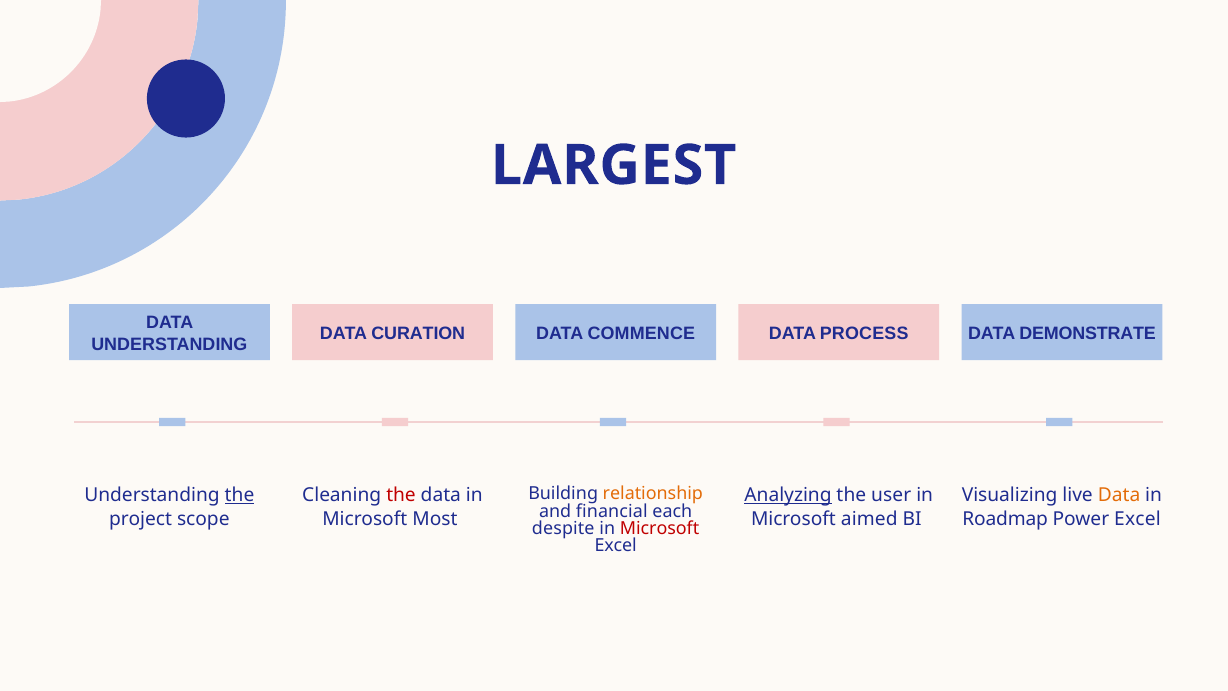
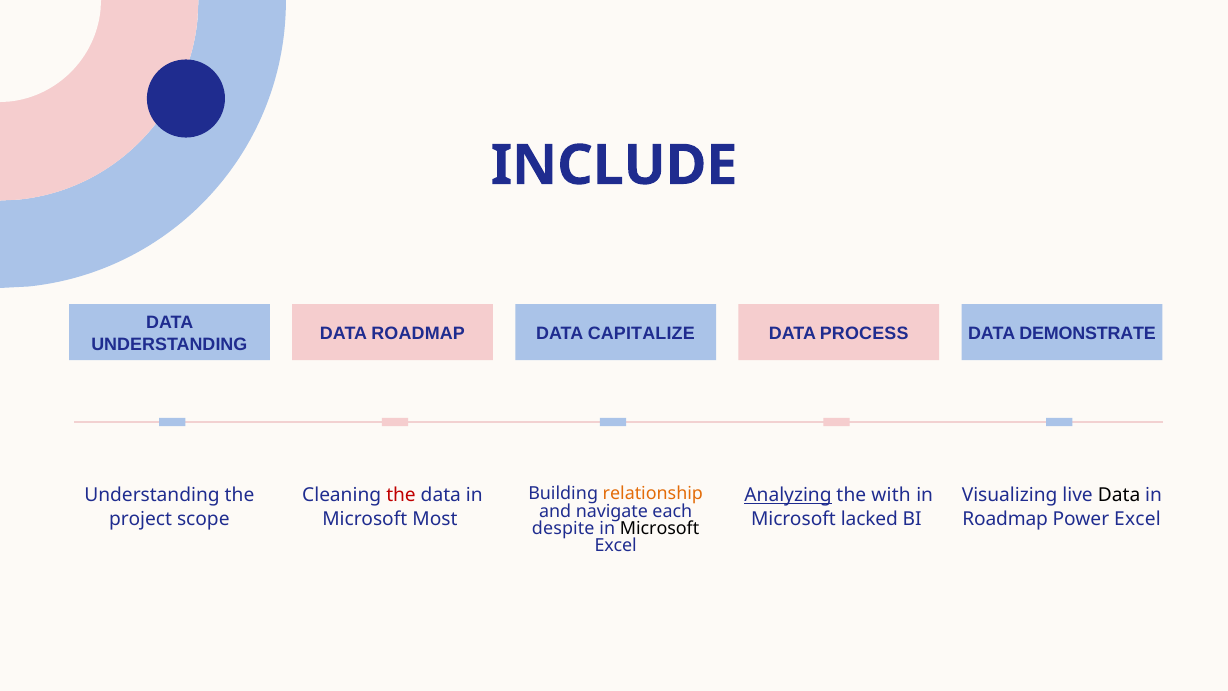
LARGEST: LARGEST -> INCLUDE (614, 165)
DATA CURATION: CURATION -> ROADMAP (418, 333)
COMMENCE: COMMENCE -> CAPITALIZE (641, 333)
the underline: present -> none (240, 495)
user: user -> with (891, 495)
Data colour: orange -> black (1119, 495)
financial: financial -> navigate (612, 511)
aimed: aimed -> lacked (869, 518)
Microsoft colour: red -> black (660, 528)
